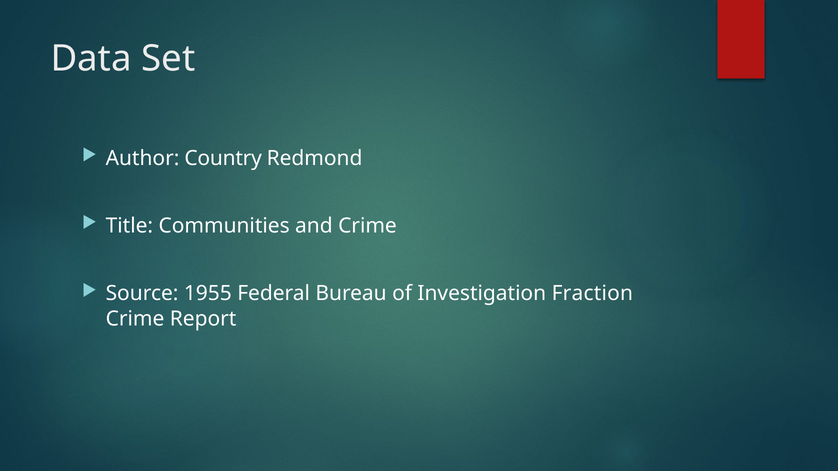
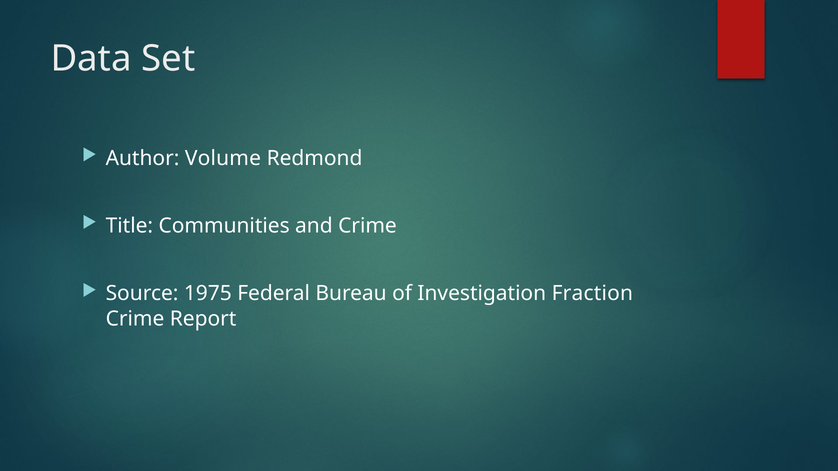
Country: Country -> Volume (223, 158)
1955: 1955 -> 1975 (208, 294)
